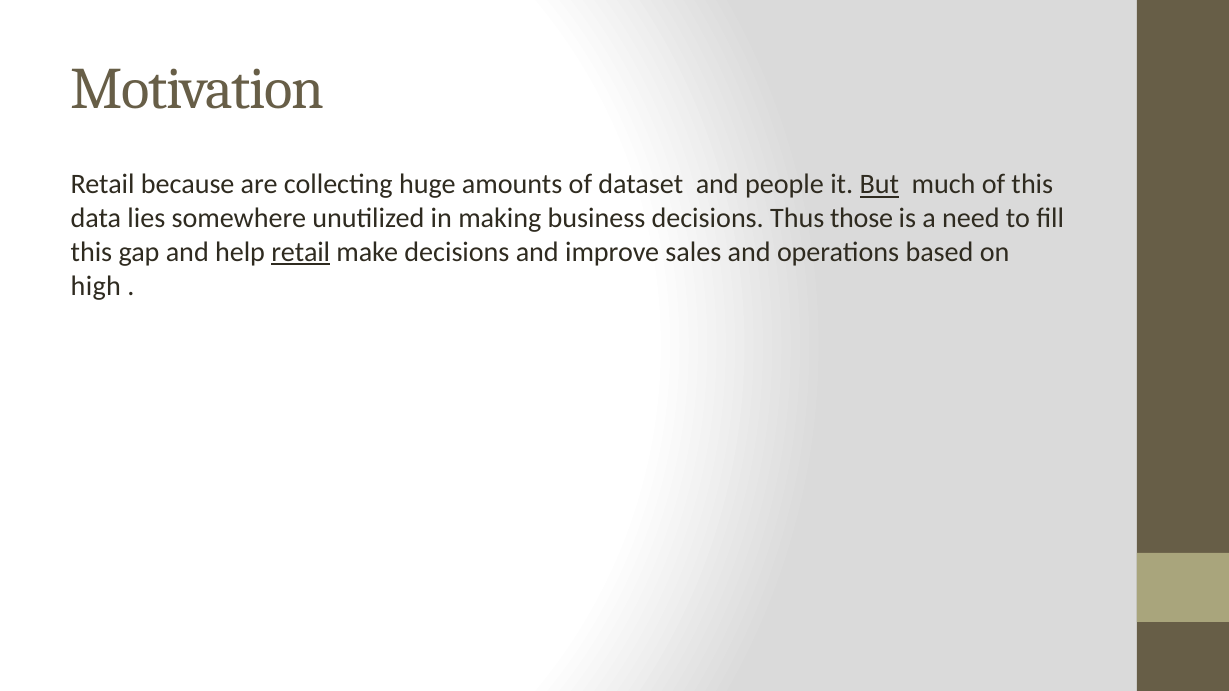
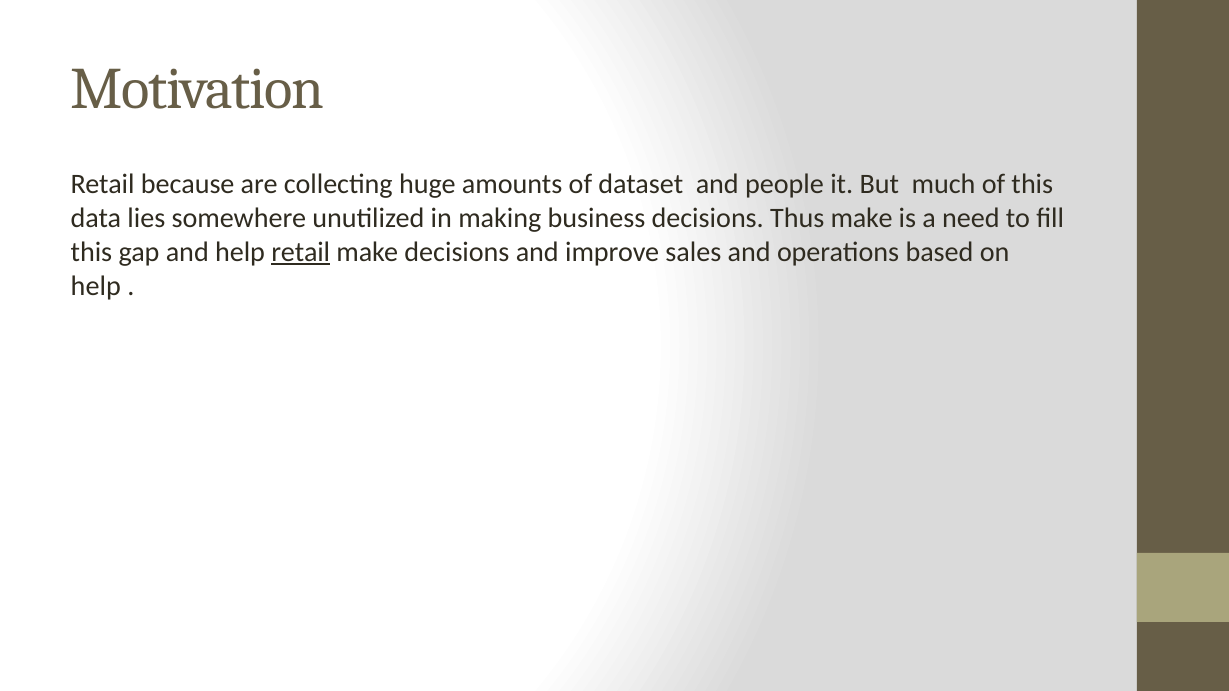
But underline: present -> none (879, 185)
Thus those: those -> make (862, 219)
high: high -> help (96, 286)
